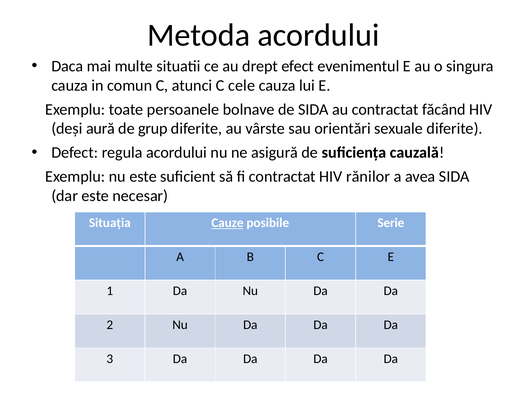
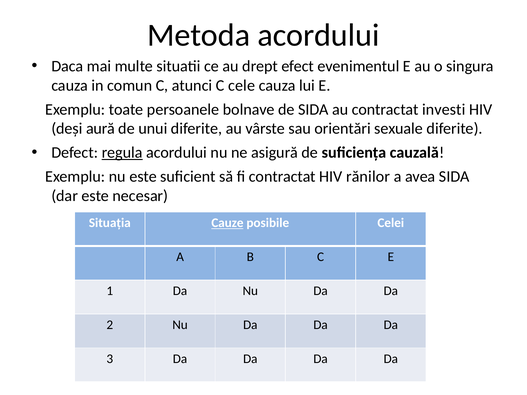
făcând: făcând -> investi (444, 109)
grup: grup -> unui (153, 129)
regula underline: none -> present (122, 153)
Serie: Serie -> Celei (391, 223)
